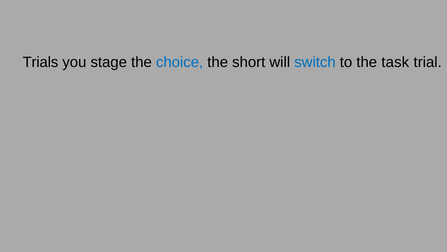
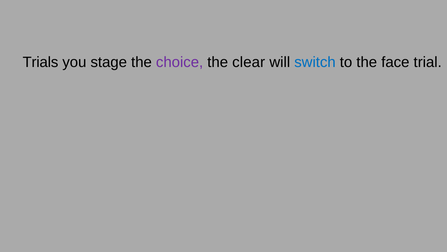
choice colour: blue -> purple (180, 62)
short: short -> clear (249, 62)
task: task -> face (395, 62)
